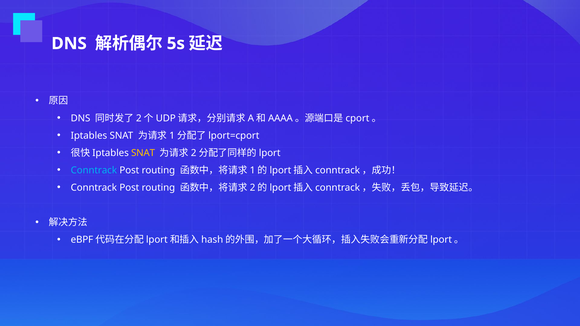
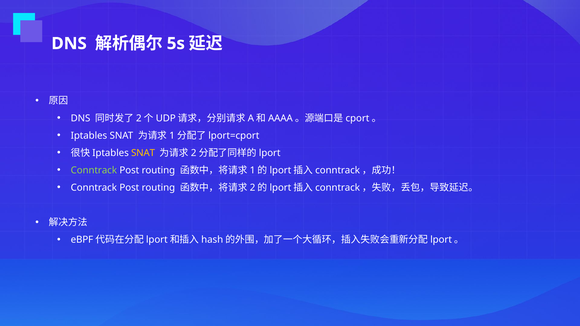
Conntrack colour: light blue -> light green (94, 170)
